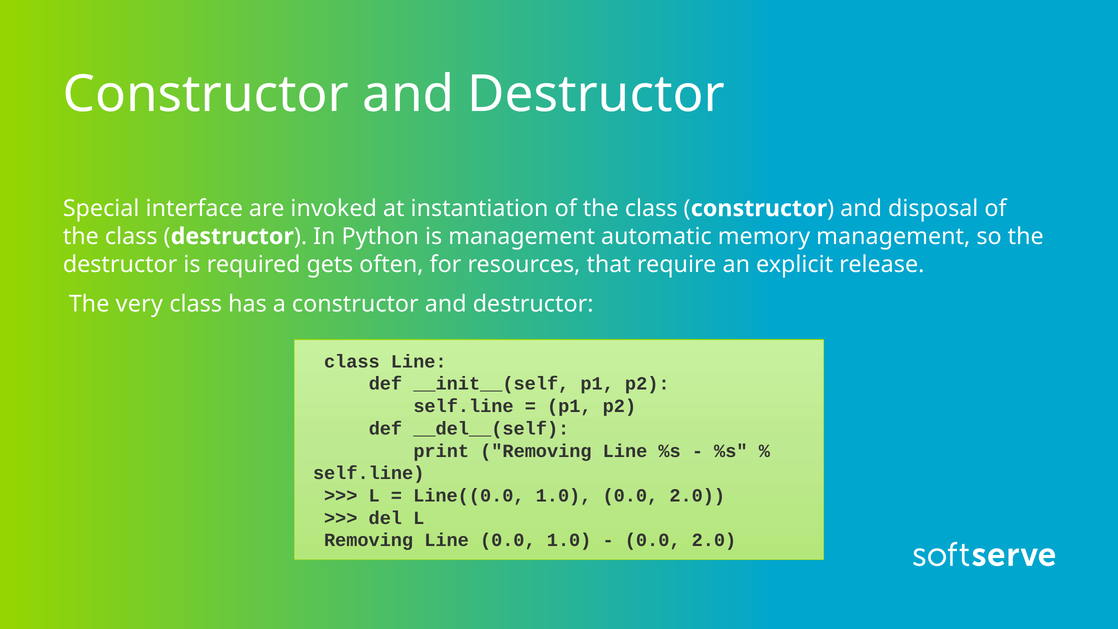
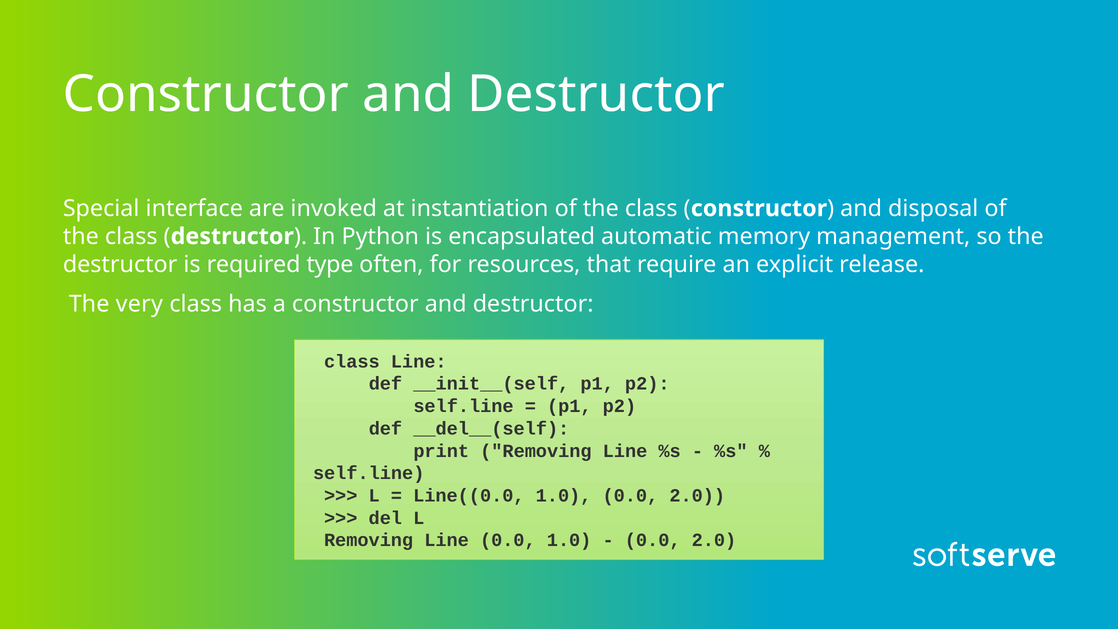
is management: management -> encapsulated (522, 236)
gets: gets -> type (330, 264)
